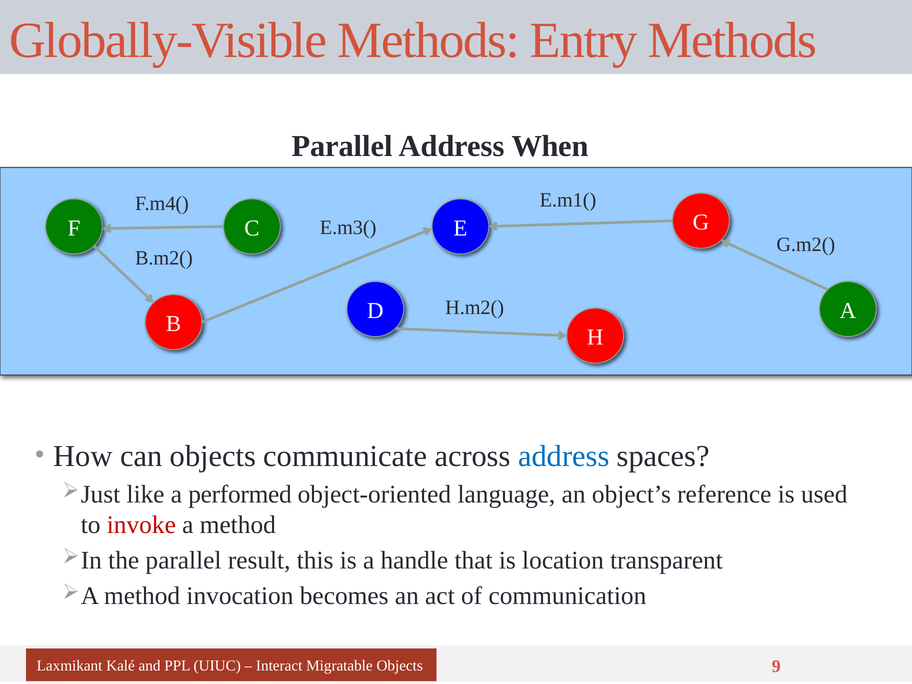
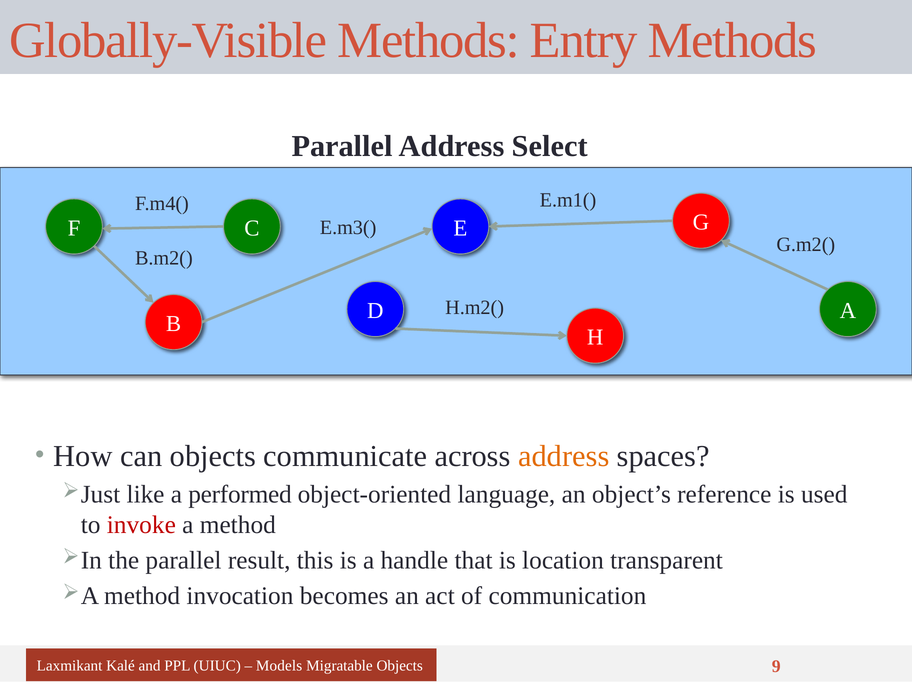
When: When -> Select (550, 146)
address colour: blue -> orange (564, 456)
Interact: Interact -> Models (279, 666)
